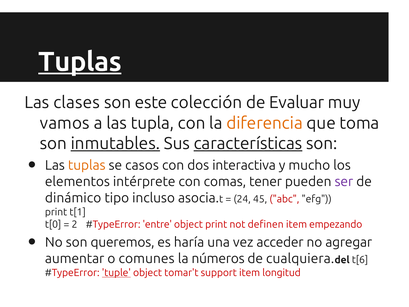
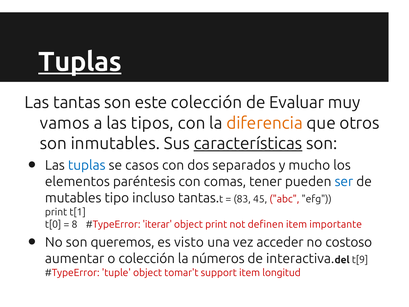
Las clases: clases -> tantas (77, 103)
tupla: tupla -> tipos (152, 123)
toma: toma -> otros (360, 123)
inmutables underline: present -> none (115, 144)
tuplas colour: orange -> blue (87, 165)
interactiva: interactiva -> separados (244, 165)
intérprete: intérprete -> paréntesis (144, 181)
ser colour: purple -> blue (344, 181)
dinámico: dinámico -> mutables (73, 198)
incluso asocia: asocia -> tantas (199, 198)
24: 24 -> 83 (242, 199)
2: 2 -> 8 (74, 224)
entre: entre -> iterar (157, 224)
empezando: empezando -> importante (336, 224)
haría: haría -> visto (189, 242)
agregar: agregar -> costoso (349, 242)
o comunes: comunes -> colección (147, 258)
cualquiera: cualquiera -> interactiva (300, 258)
t[6: t[6 -> t[9 (360, 260)
tuple underline: present -> none (116, 273)
